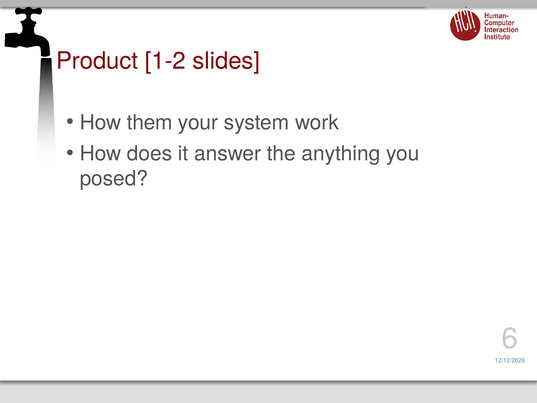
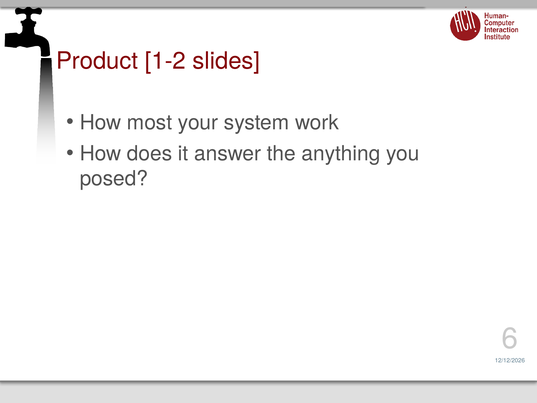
them: them -> most (150, 122)
